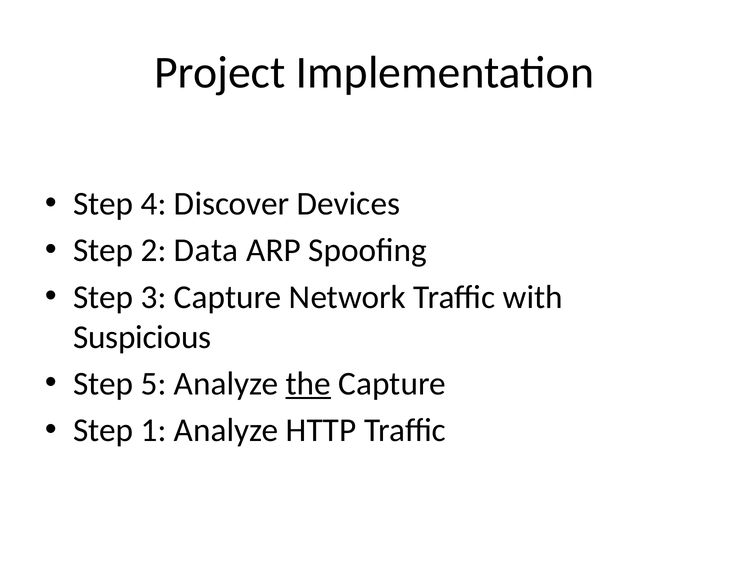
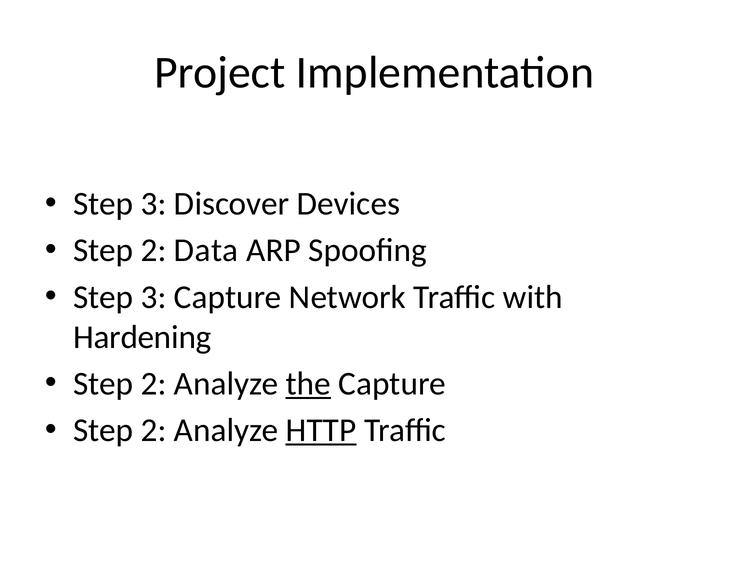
4: 4 -> 3 (154, 204)
Suspicious: Suspicious -> Hardening (142, 337)
5: 5 -> 2 (154, 384)
1: 1 -> 2 (154, 430)
HTTP underline: none -> present (321, 430)
